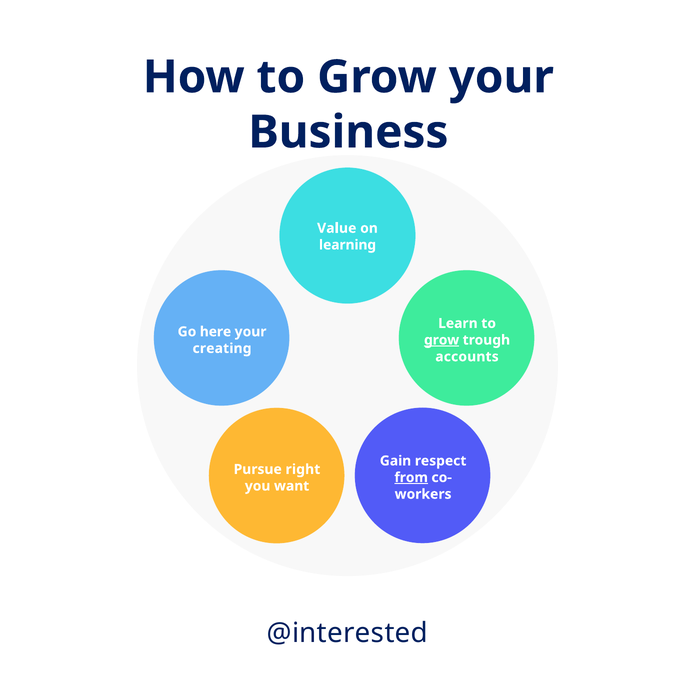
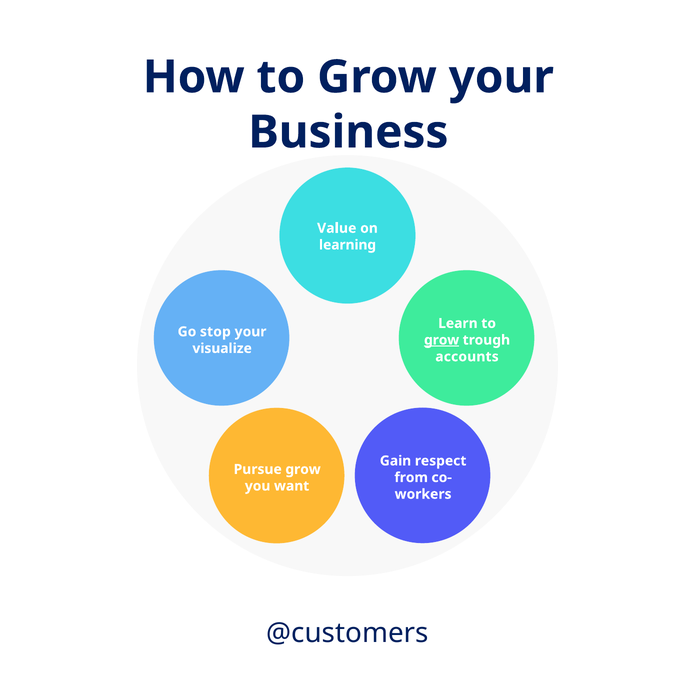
here: here -> stop (215, 332)
creating: creating -> visualize (222, 348)
Pursue right: right -> grow (303, 469)
from underline: present -> none (411, 477)
@interested: @interested -> @customers (347, 633)
